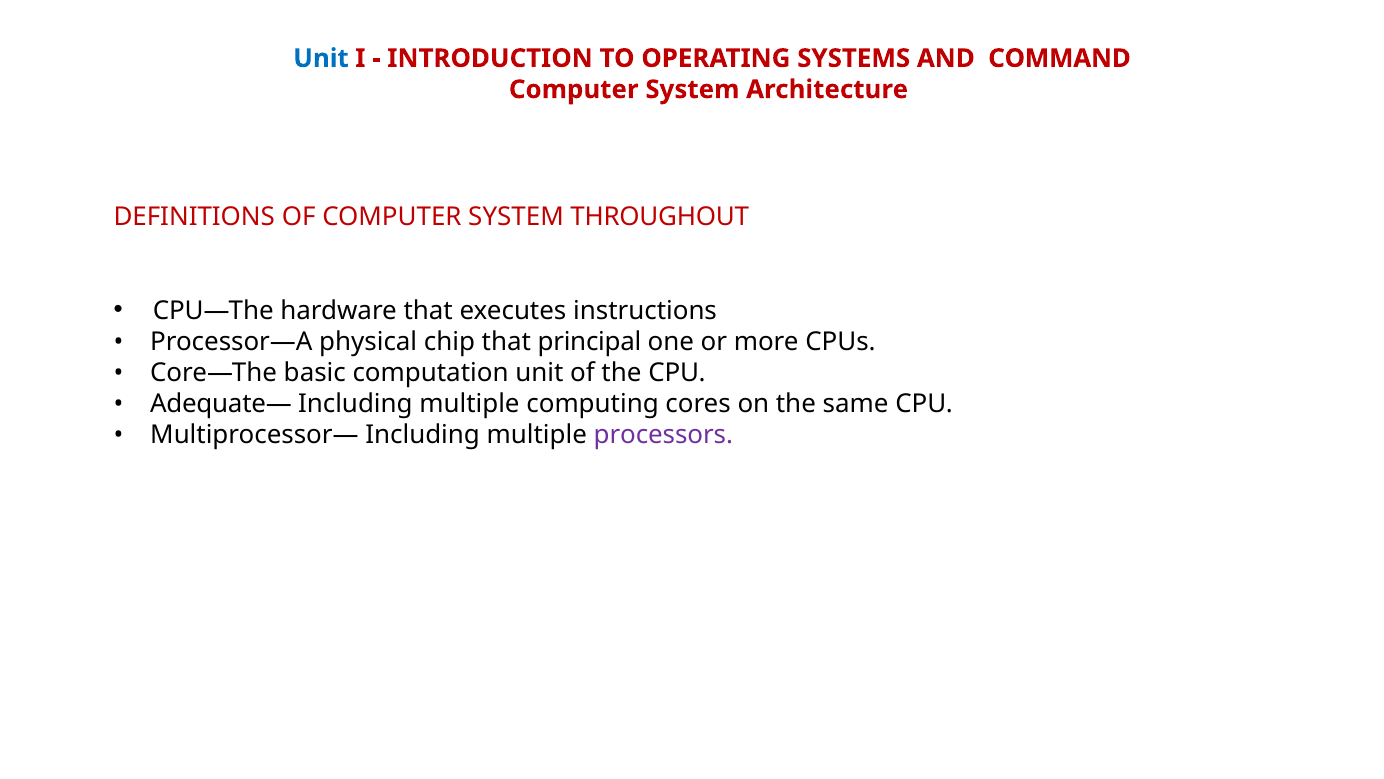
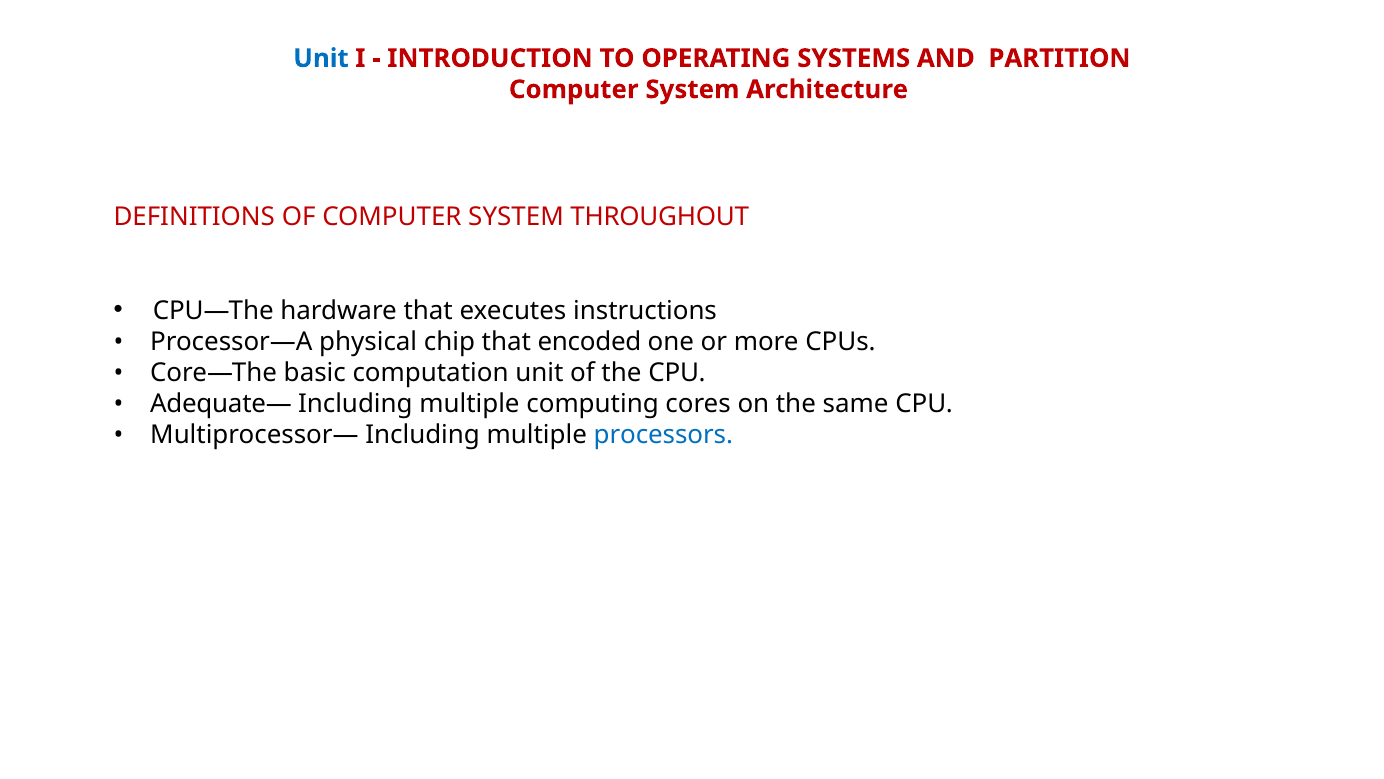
COMMAND: COMMAND -> PARTITION (1059, 58)
principal: principal -> encoded (589, 341)
processors colour: purple -> blue (663, 435)
